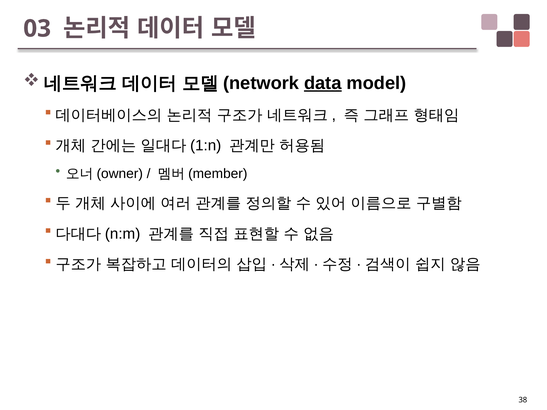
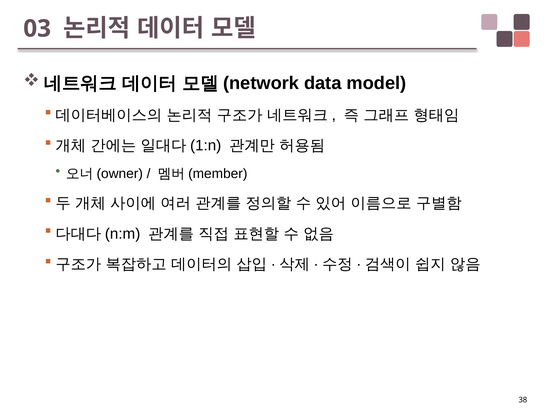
data underline: present -> none (323, 83)
